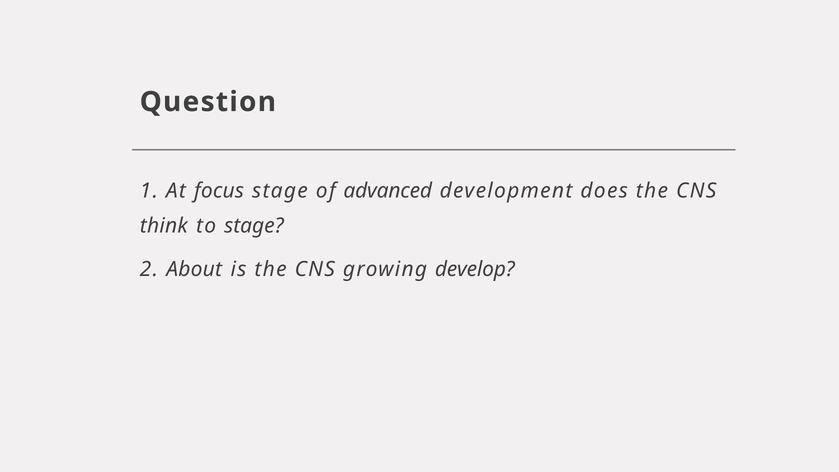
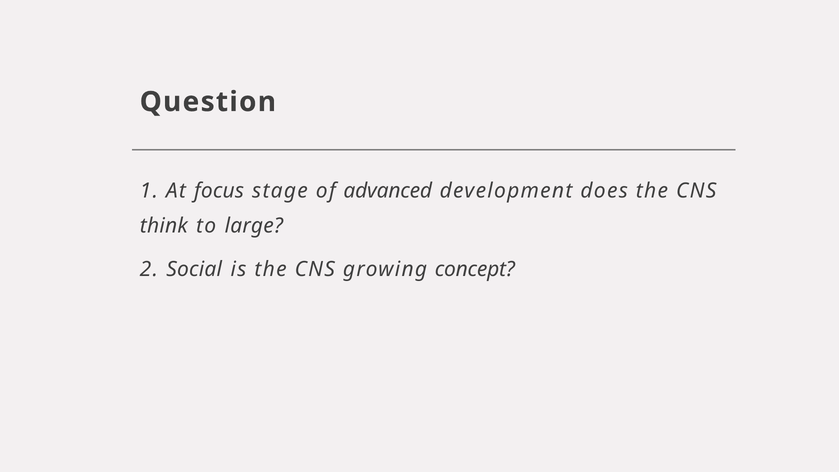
to stage: stage -> large (254, 226)
About: About -> Social (194, 269)
develop: develop -> concept (475, 269)
